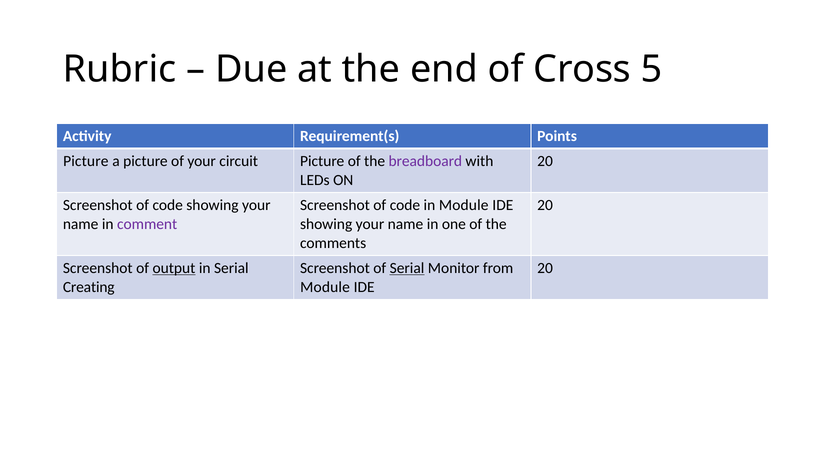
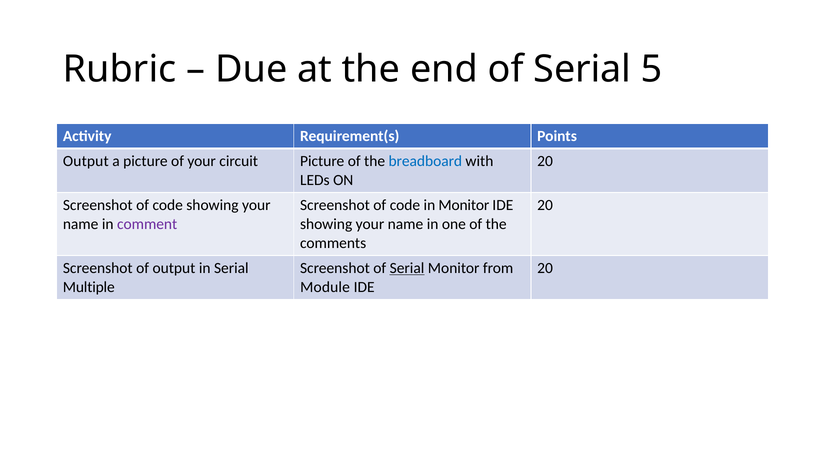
end of Cross: Cross -> Serial (582, 69)
Picture: Picture -> Output (86, 161)
breadboard colour: purple -> blue (425, 161)
in Module: Module -> Monitor (464, 205)
output underline: present -> none (174, 268)
Creating: Creating -> Multiple (89, 287)
